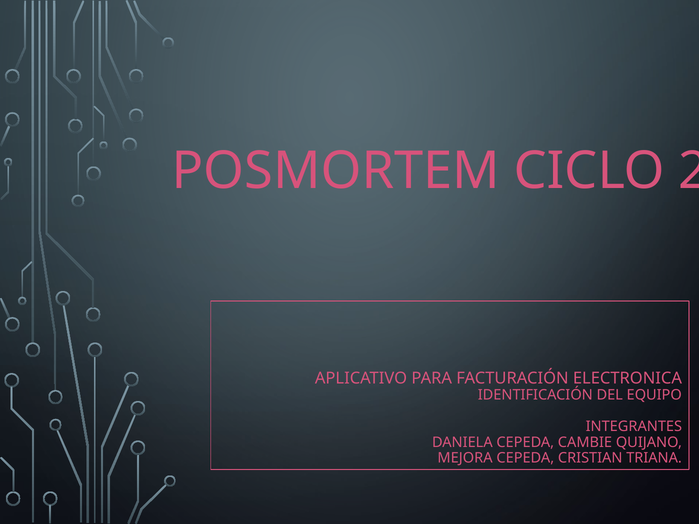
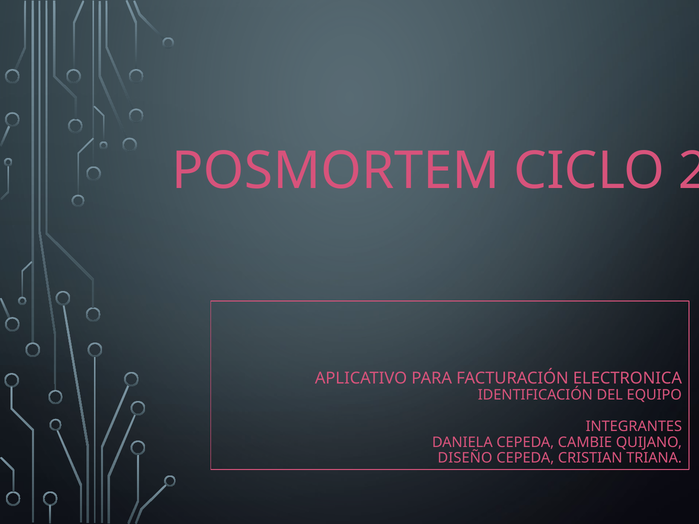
MEJORA: MEJORA -> DISEÑO (465, 458)
